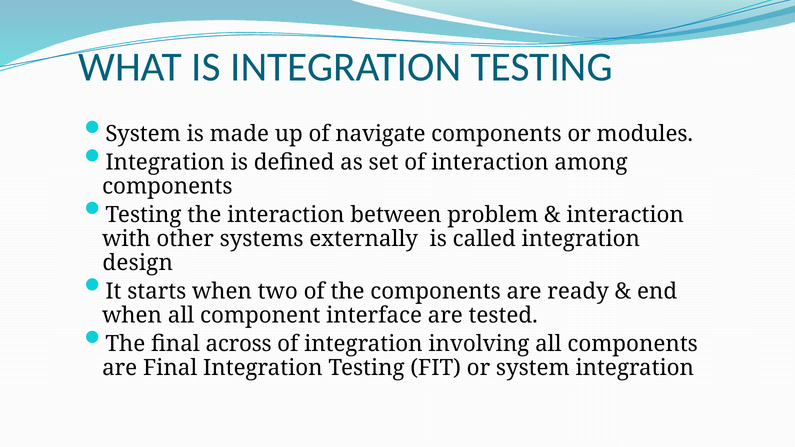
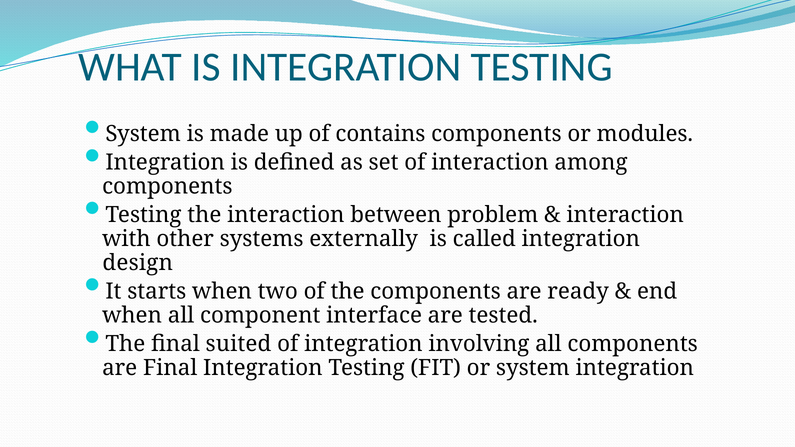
navigate: navigate -> contains (380, 134)
across: across -> suited (238, 344)
